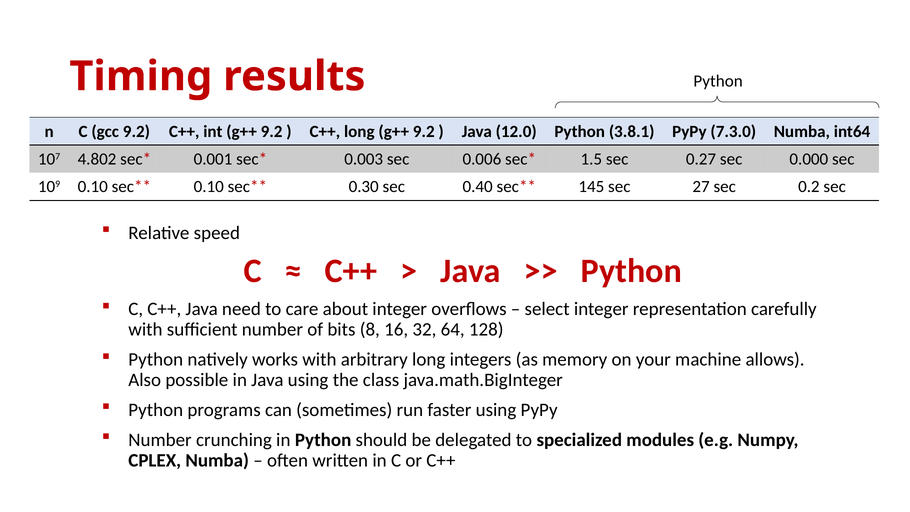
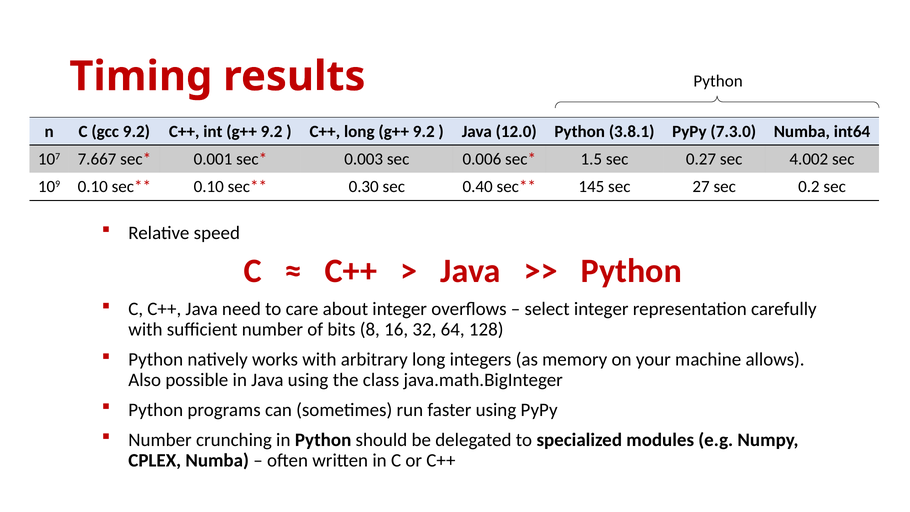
4.802: 4.802 -> 7.667 (97, 159)
0.000: 0.000 -> 4.002 (809, 159)
